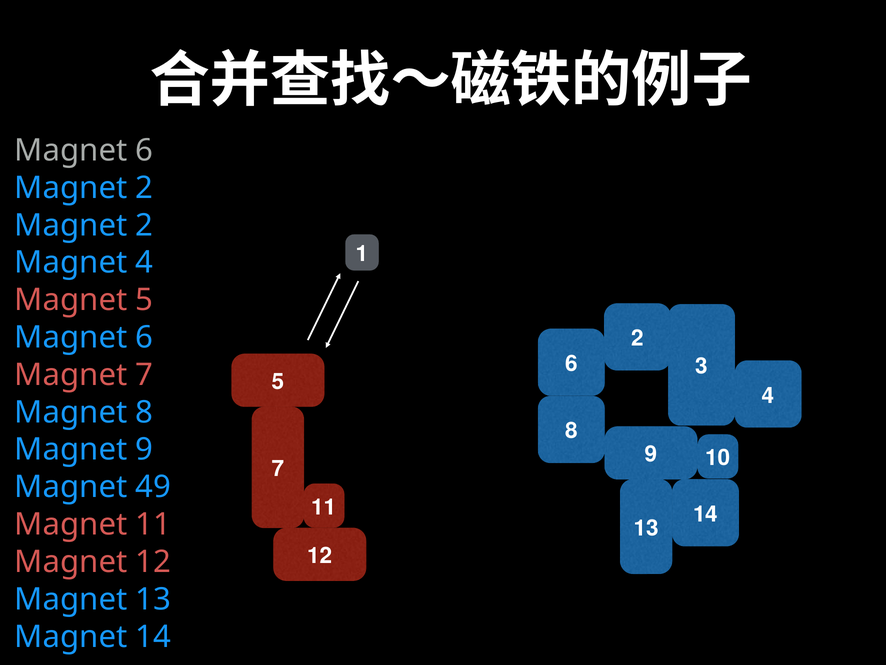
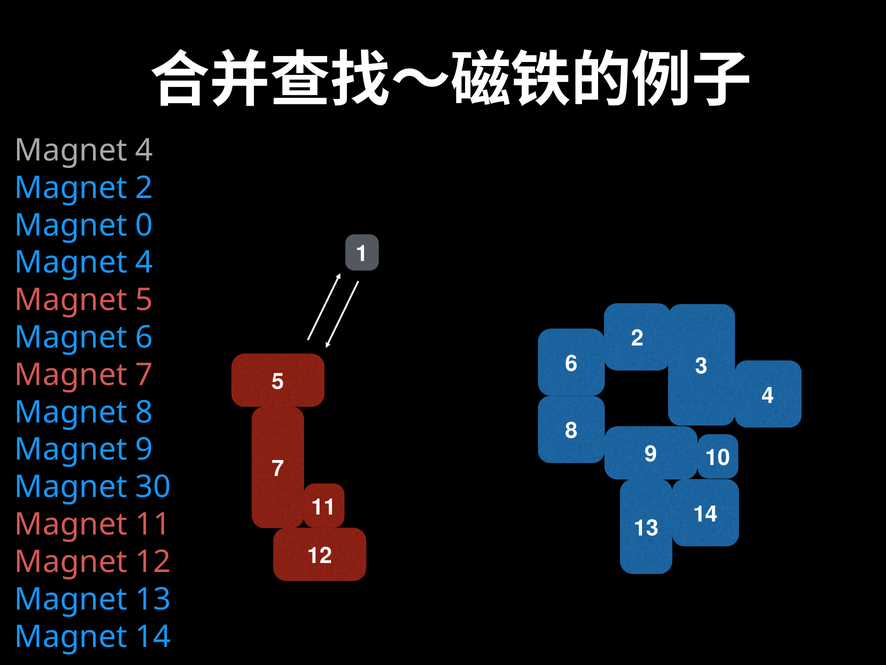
6: 6 -> 4 (144, 150)
2: 2 -> 0 (144, 225)
49: 49 -> 30 (153, 487)
